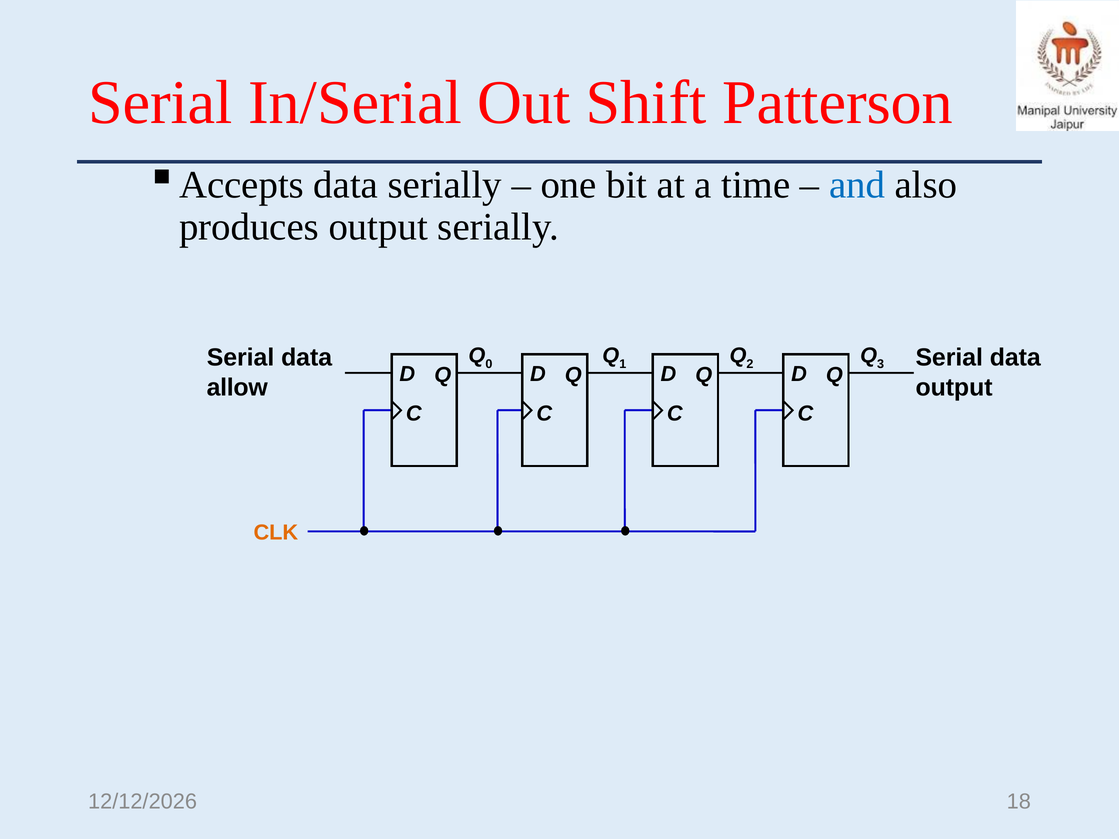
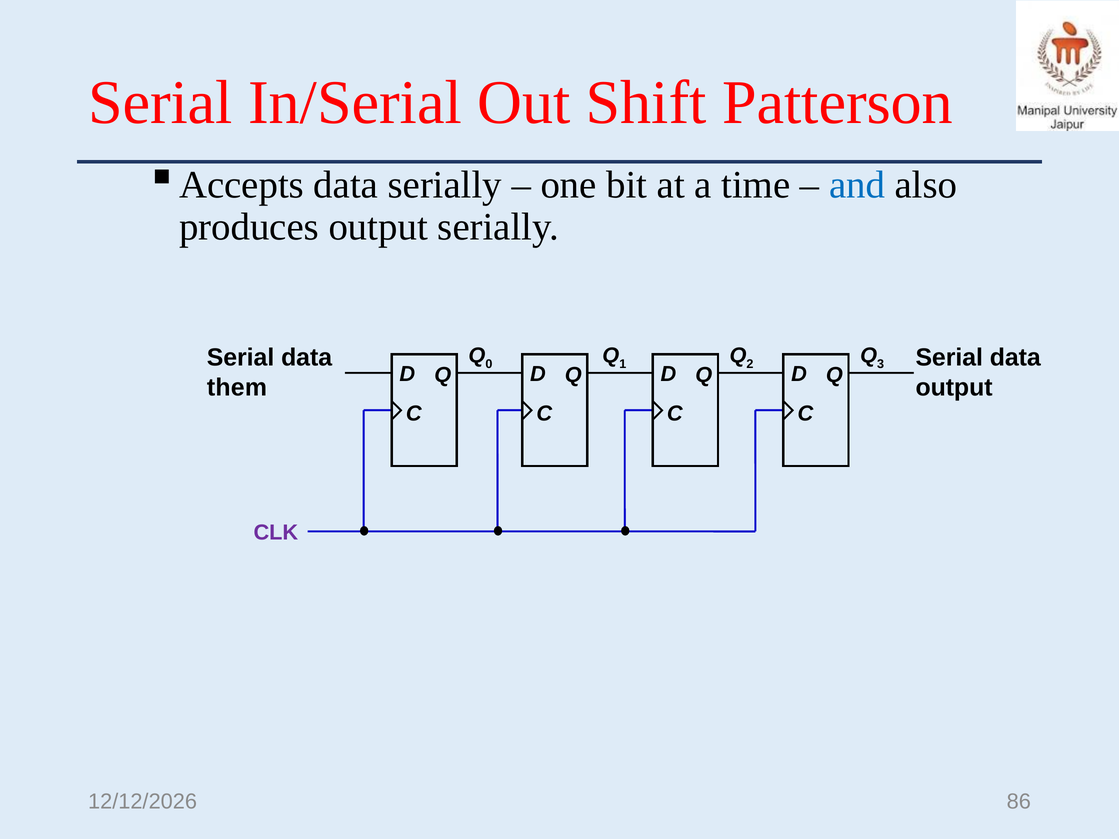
allow: allow -> them (237, 388)
CLK colour: orange -> purple (276, 533)
18: 18 -> 86 (1019, 802)
